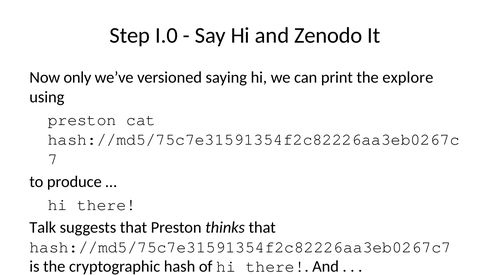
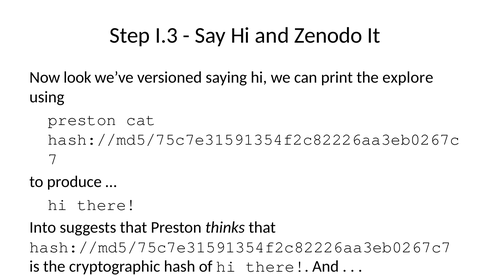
I.0: I.0 -> I.3 (166, 36)
only: only -> look (77, 78)
Talk: Talk -> Into (43, 228)
